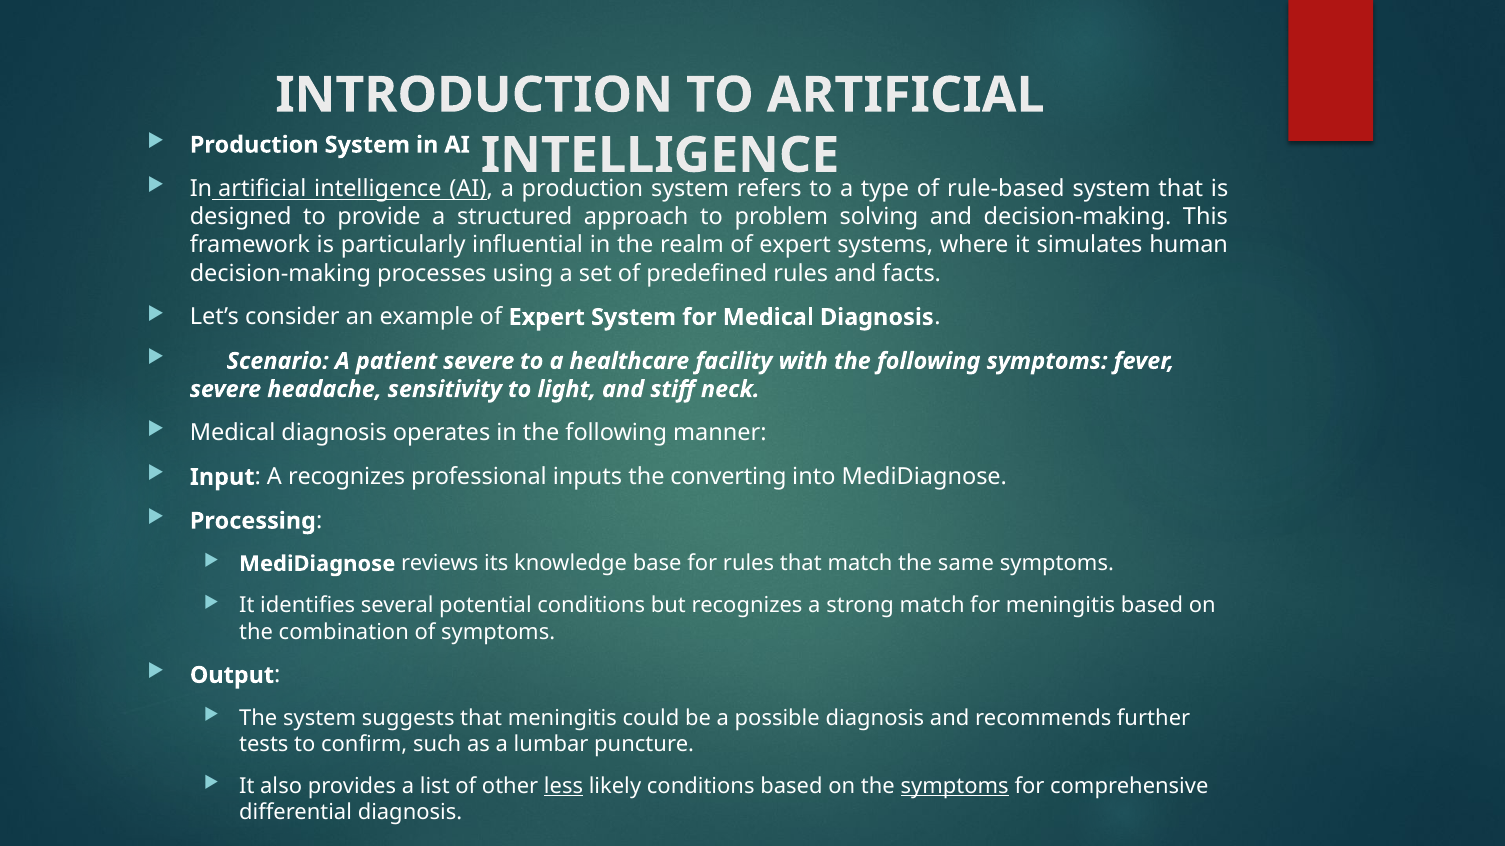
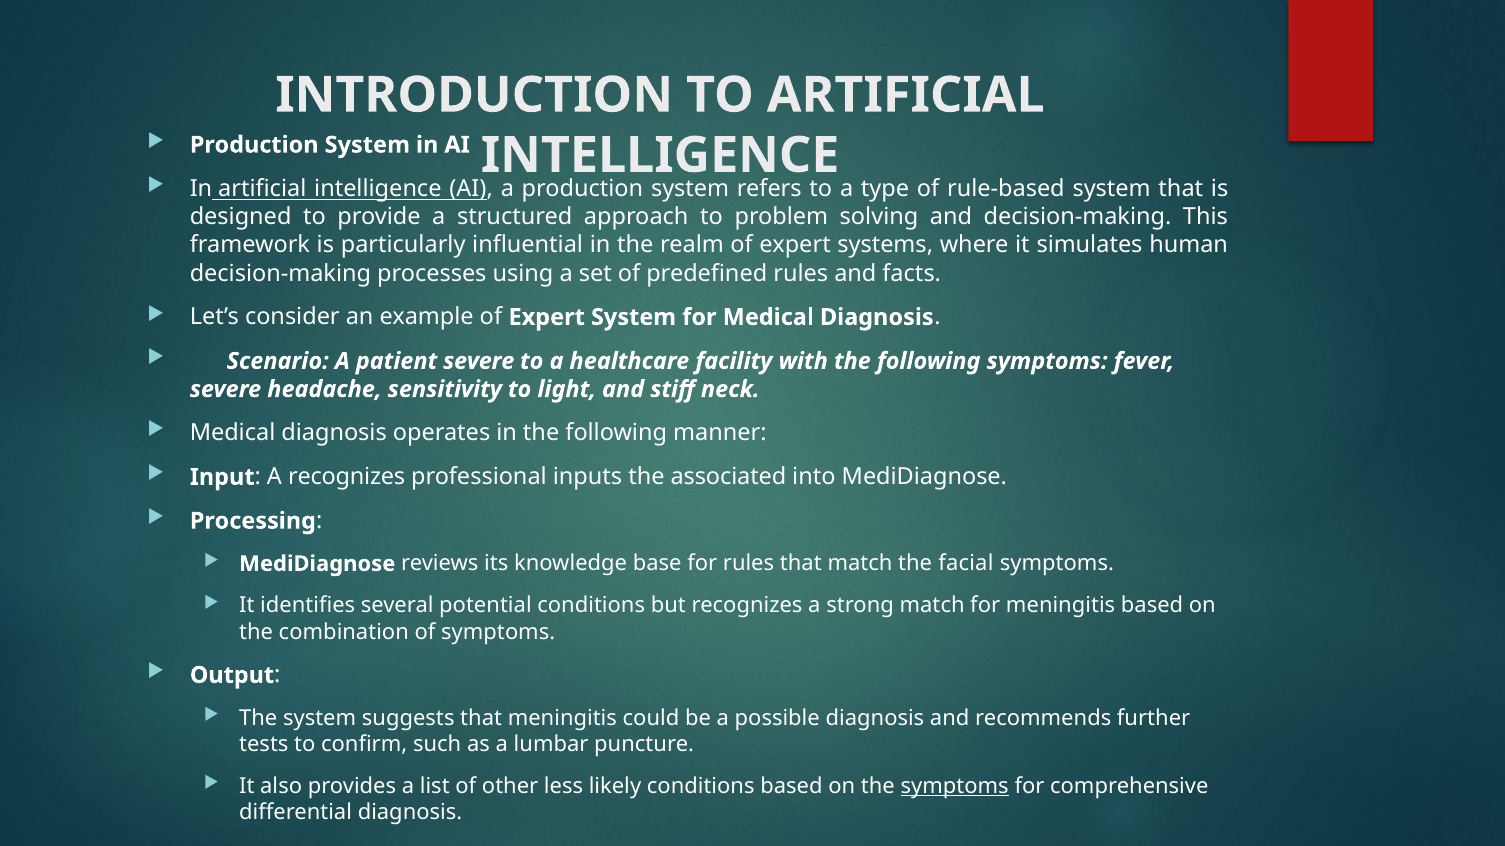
converting: converting -> associated (728, 477)
same: same -> facial (966, 564)
less underline: present -> none (564, 787)
